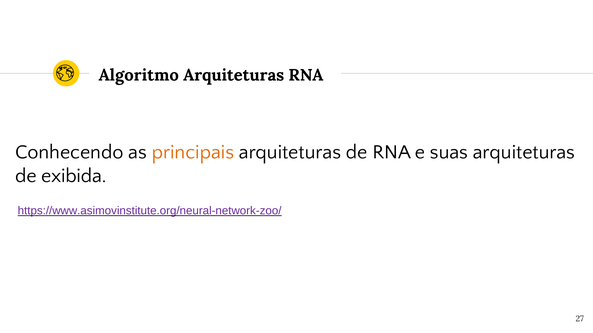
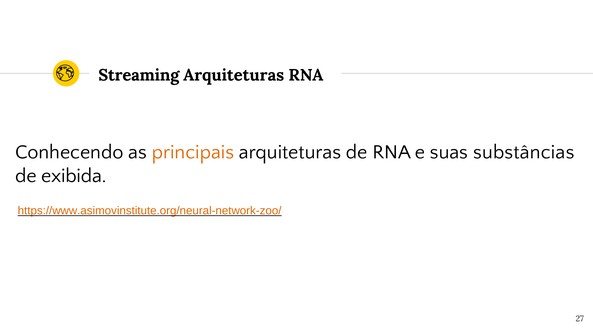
Algoritmo: Algoritmo -> Streaming (139, 75)
suas arquiteturas: arquiteturas -> substâncias (524, 152)
https://www.asimovinstitute.org/neural-network-zoo/ colour: purple -> orange (150, 211)
